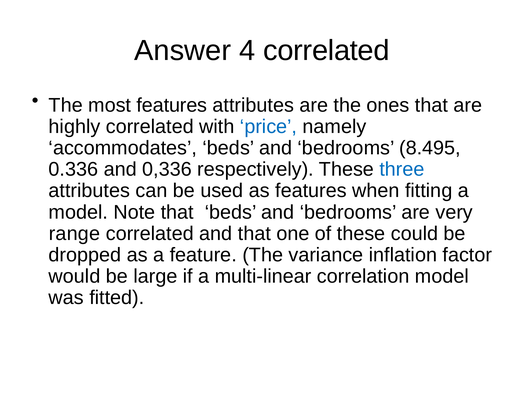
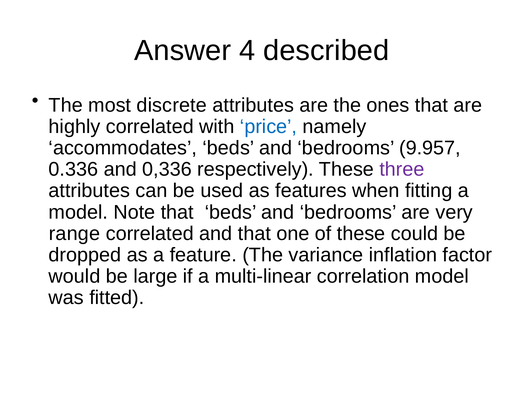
4 correlated: correlated -> described (326, 50)
most features: features -> discrete (172, 105)
8.495: 8.495 -> 9.957 (430, 148)
three colour: blue -> purple (402, 169)
